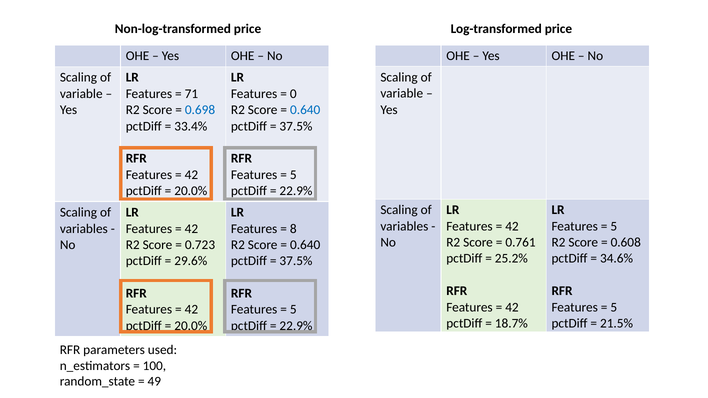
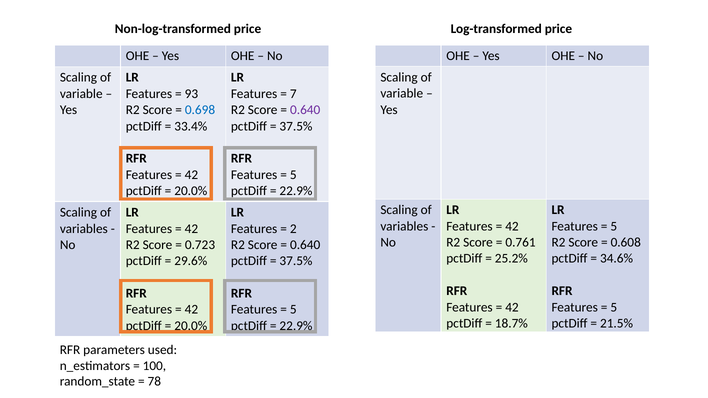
71: 71 -> 93 (191, 94)
0: 0 -> 7 (293, 94)
0.640 colour: blue -> purple (305, 110)
8: 8 -> 2 (293, 229)
49: 49 -> 78 (154, 382)
